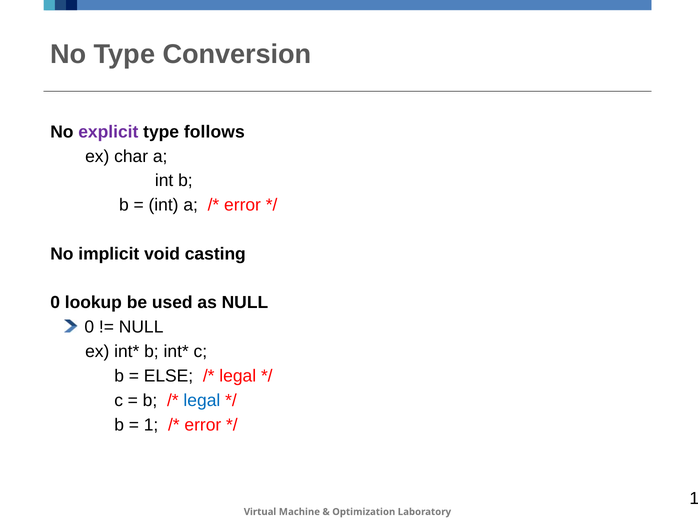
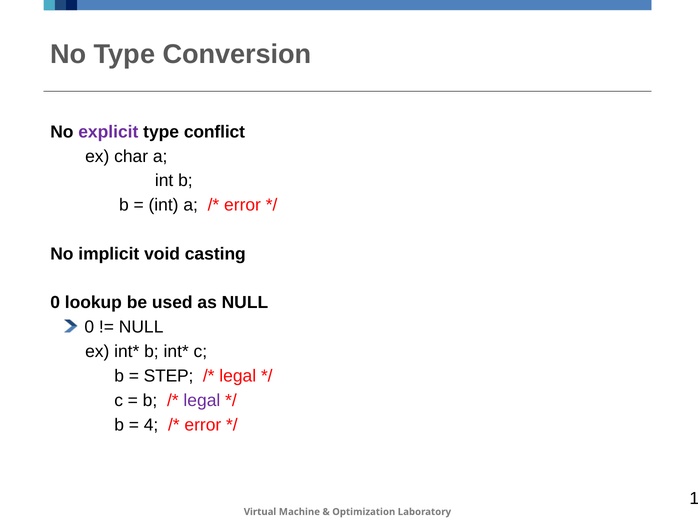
follows: follows -> conflict (214, 132)
ELSE: ELSE -> STEP (169, 376)
legal colour: blue -> purple (202, 401)
1: 1 -> 4 (151, 425)
